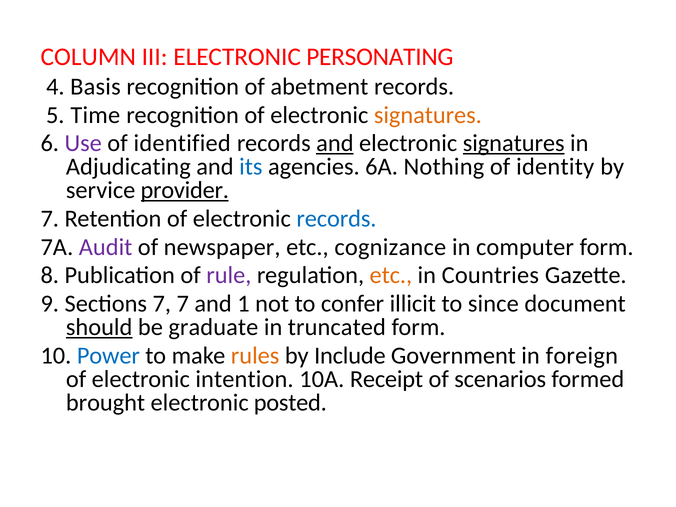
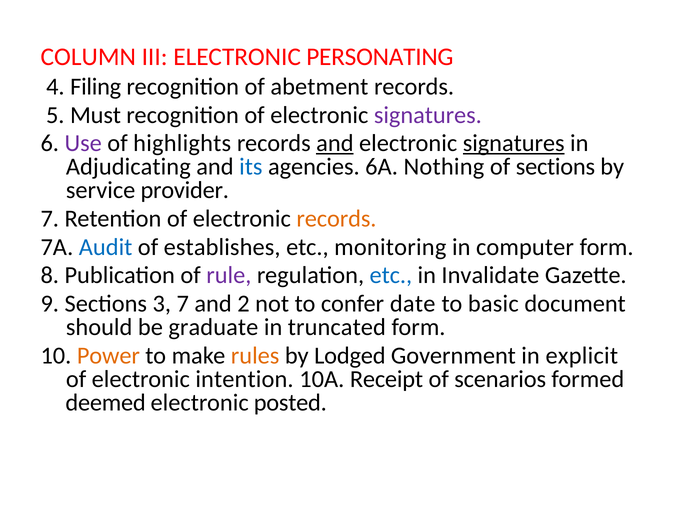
Basis: Basis -> Filing (96, 87)
Time: Time -> Must (95, 115)
signatures colour: orange -> purple (428, 115)
identified: identified -> highlights (182, 143)
of identity: identity -> sections (555, 167)
provider underline: present -> none (185, 190)
records colour: blue -> orange (336, 219)
Audit colour: purple -> blue (106, 247)
newspaper: newspaper -> establishes (222, 247)
cognizance: cognizance -> monitoring (390, 247)
etc colour: orange -> blue (391, 275)
Countries: Countries -> Invalidate (490, 275)
Sections 7: 7 -> 3 (162, 304)
1: 1 -> 2 (243, 304)
illicit: illicit -> date (413, 304)
since: since -> basic (493, 304)
should underline: present -> none (99, 327)
Power colour: blue -> orange (108, 356)
Include: Include -> Lodged (350, 356)
foreign: foreign -> explicit (582, 356)
brought: brought -> deemed (106, 402)
